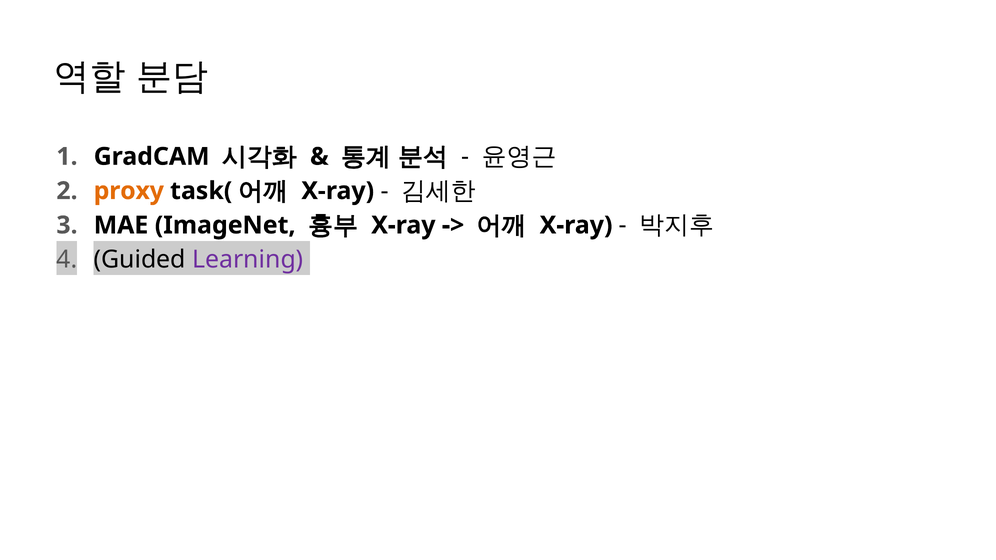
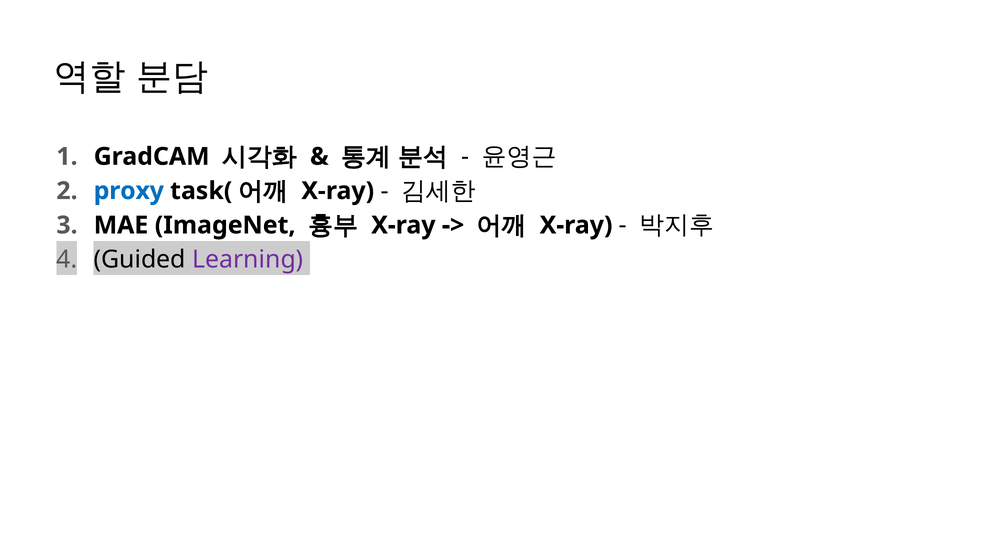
proxy colour: orange -> blue (129, 191)
